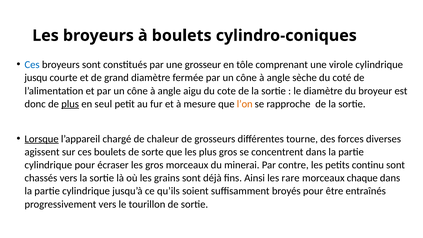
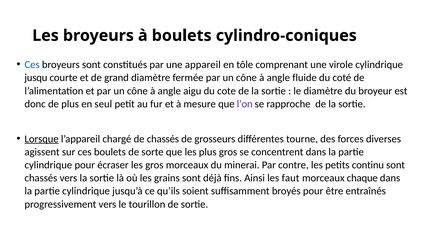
grosseur: grosseur -> appareil (203, 65)
sèche: sèche -> fluide (305, 78)
plus underline: present -> none (70, 104)
l’on colour: orange -> purple (245, 104)
de chaleur: chaleur -> chassés (163, 139)
rare: rare -> faut (291, 178)
